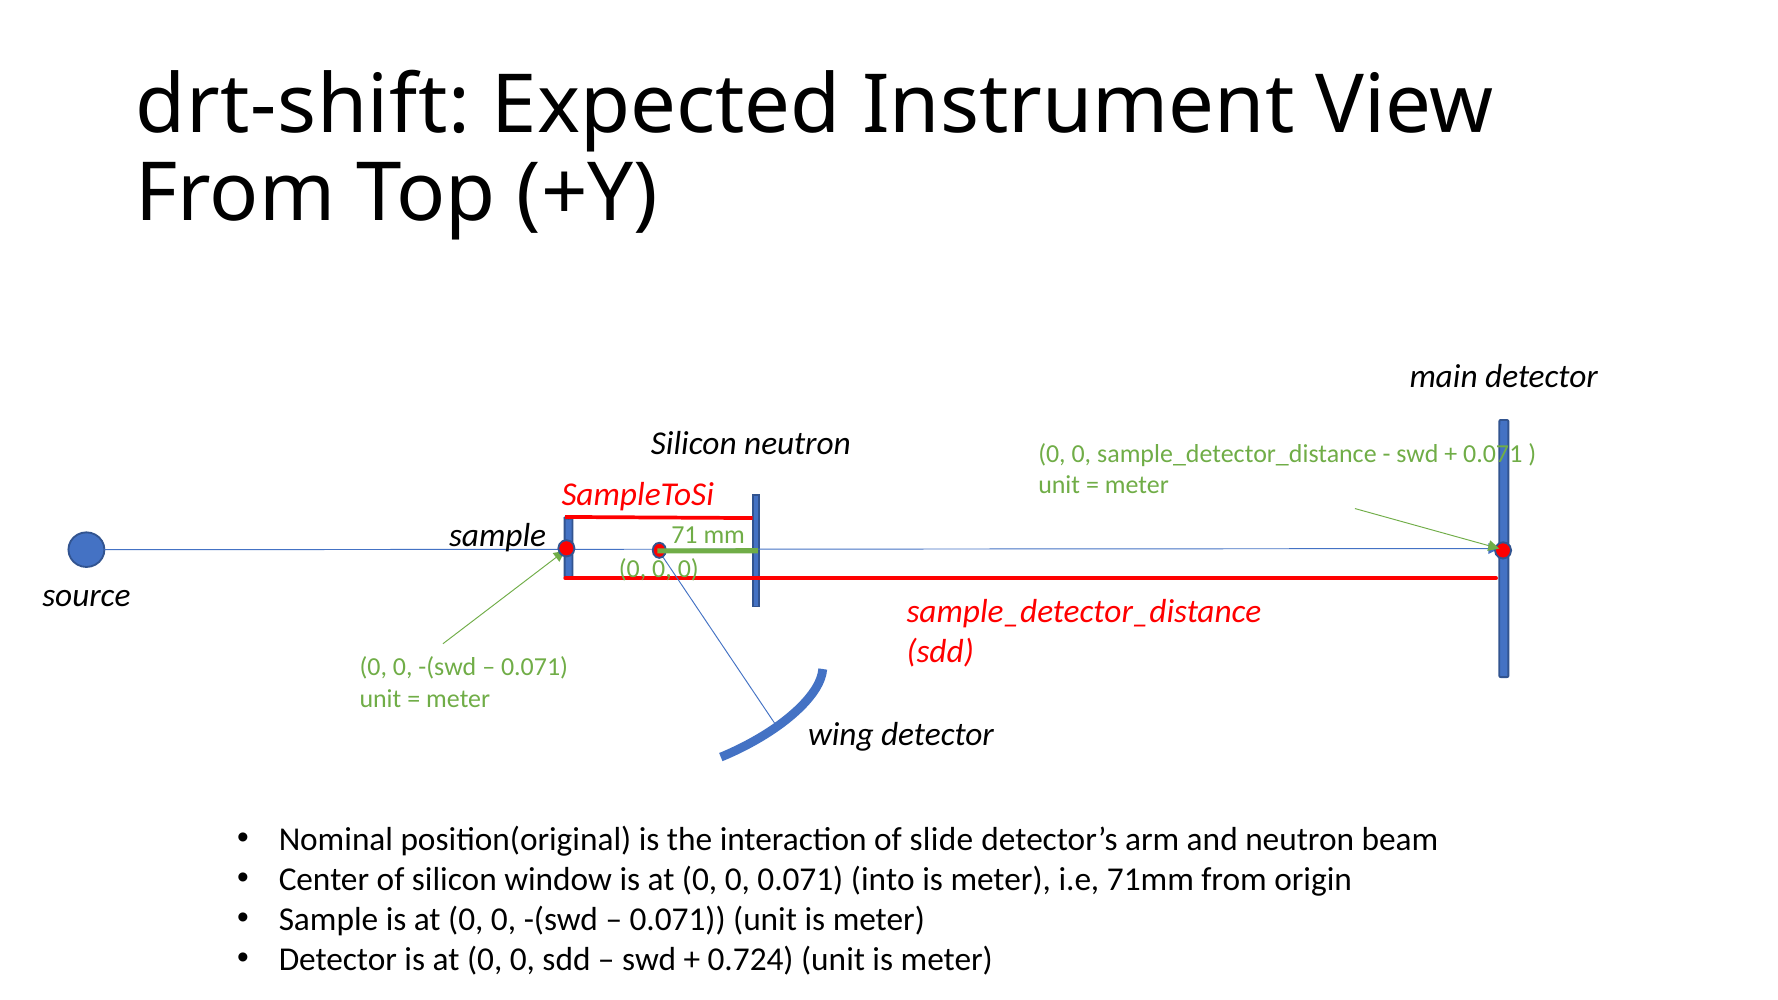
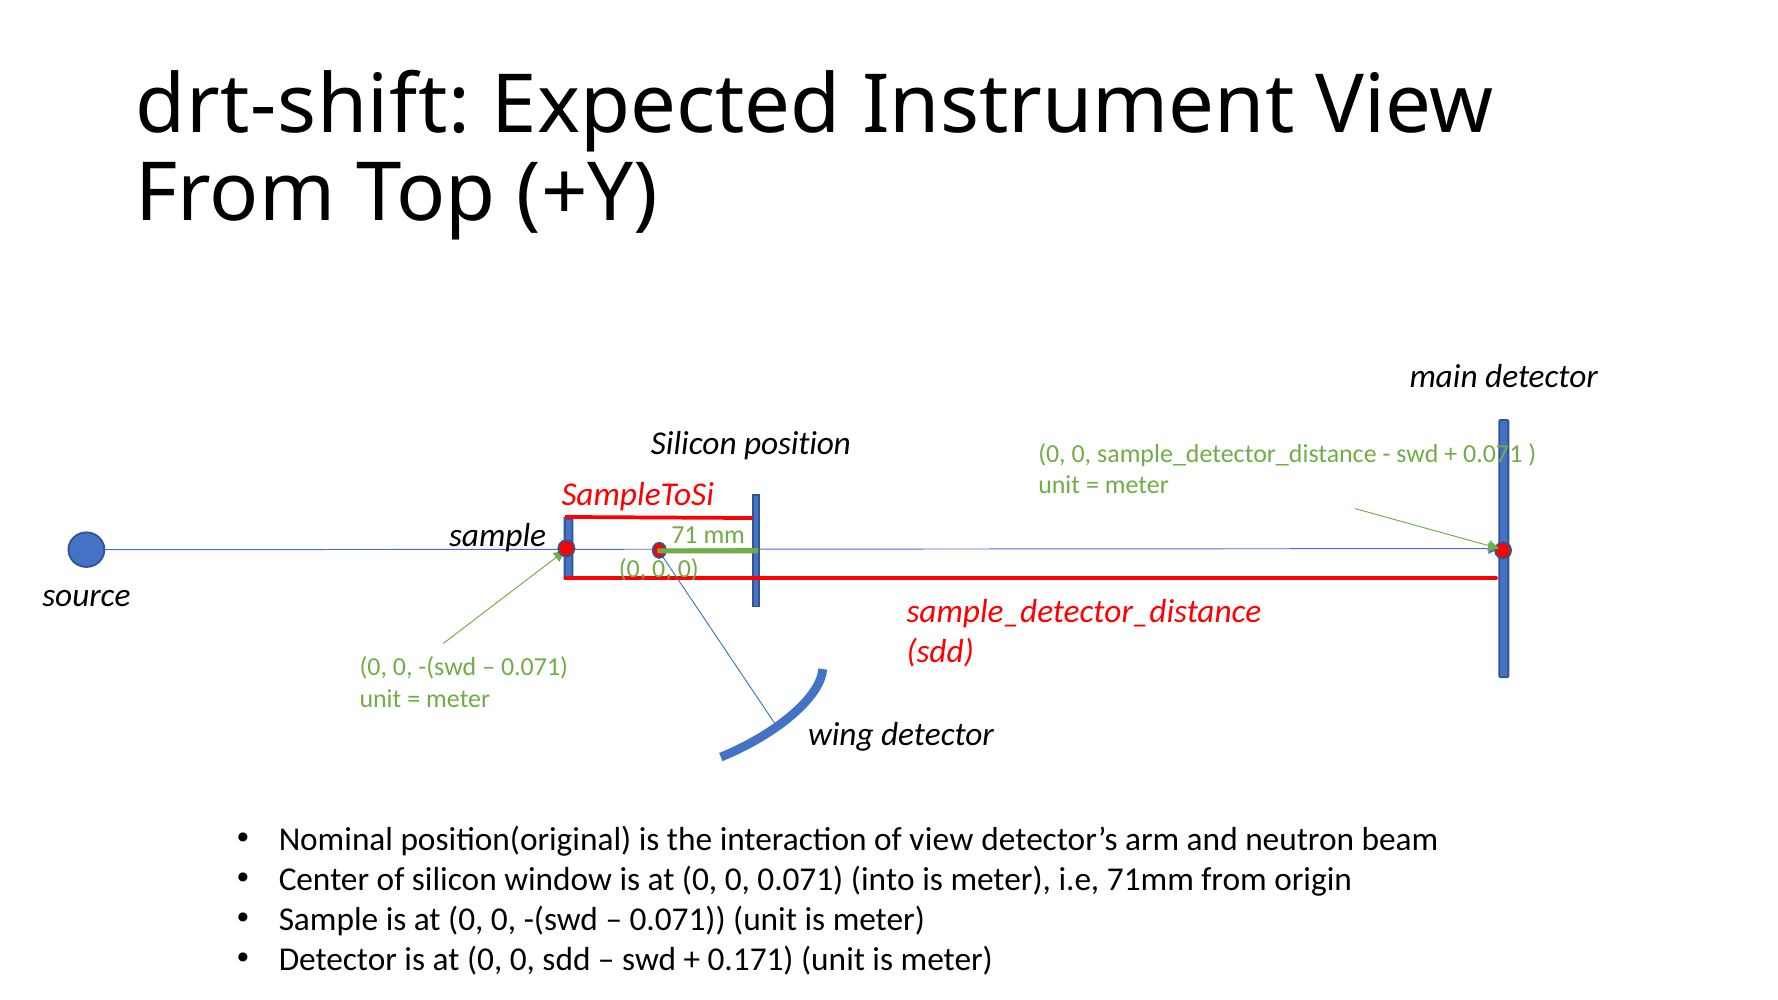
Silicon neutron: neutron -> position (798, 444)
of slide: slide -> view (941, 839)
0.724: 0.724 -> 0.171 (751, 959)
